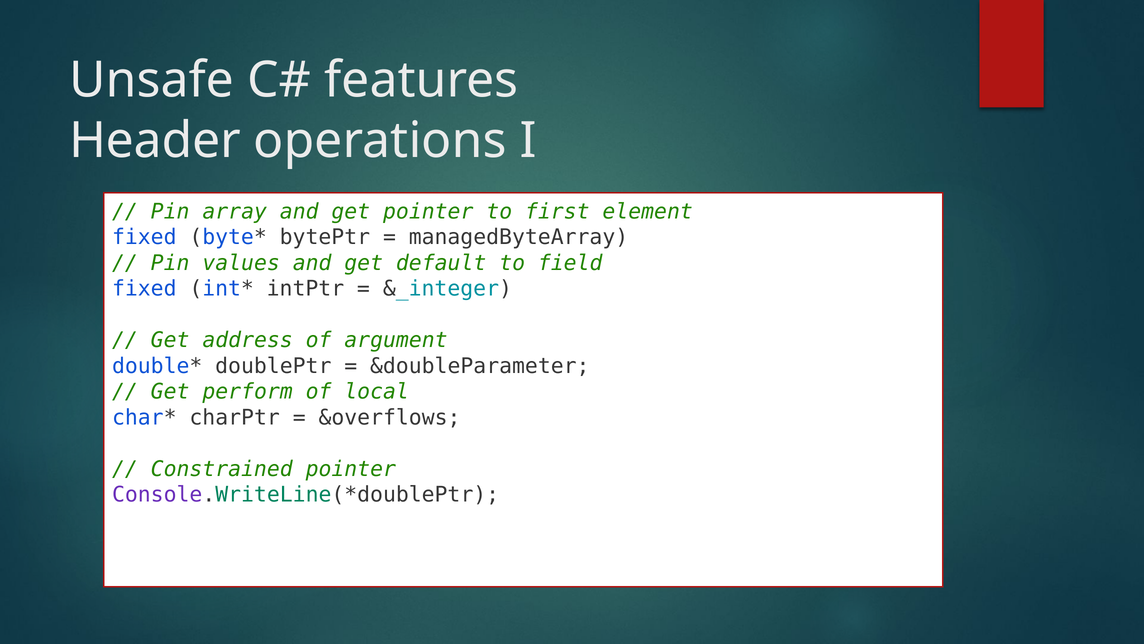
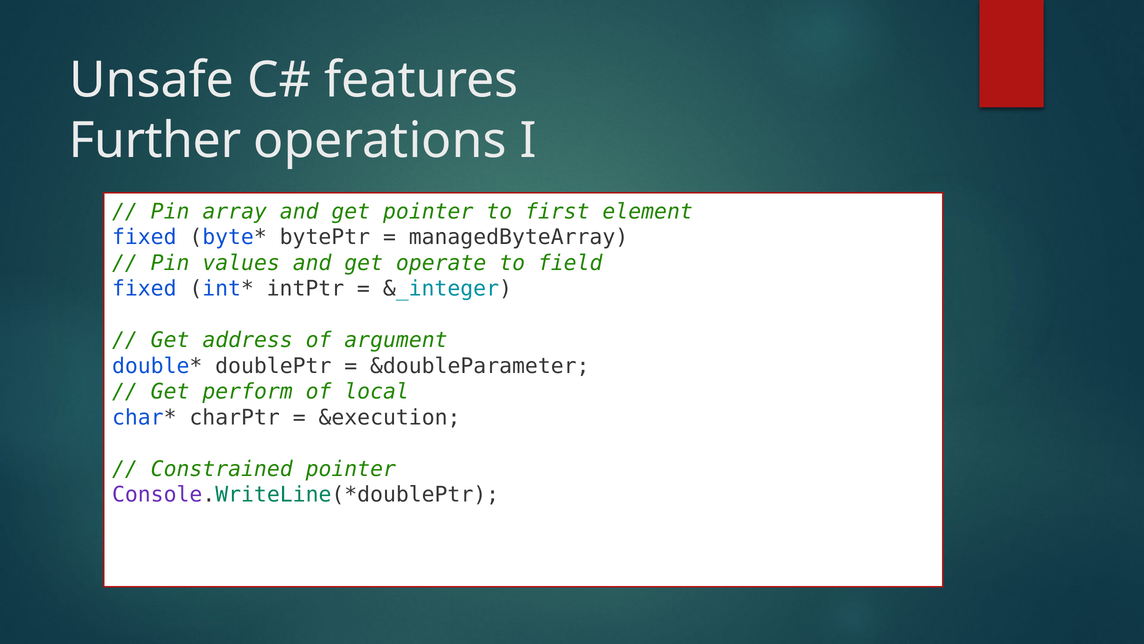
Header: Header -> Further (155, 140)
default: default -> operate (441, 263)
&overflows: &overflows -> &execution (390, 417)
